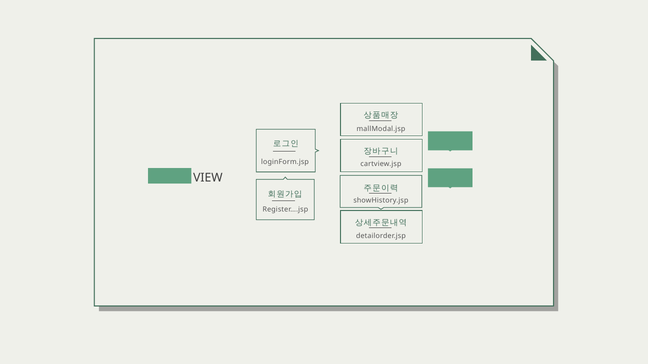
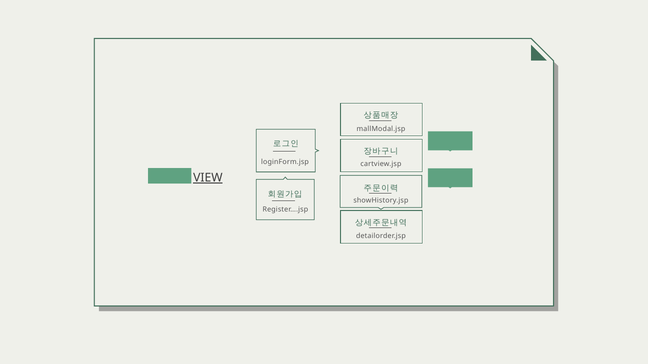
VIEW underline: none -> present (208, 178)
